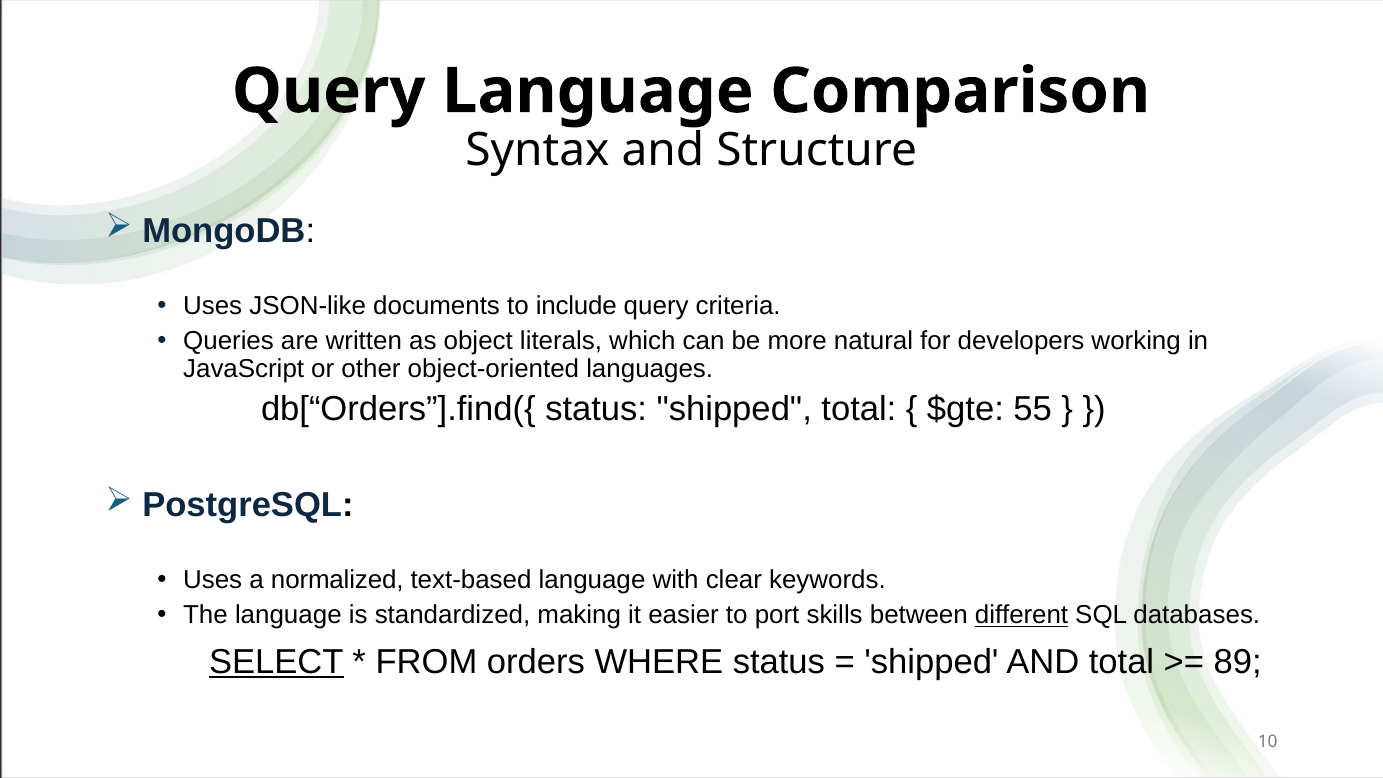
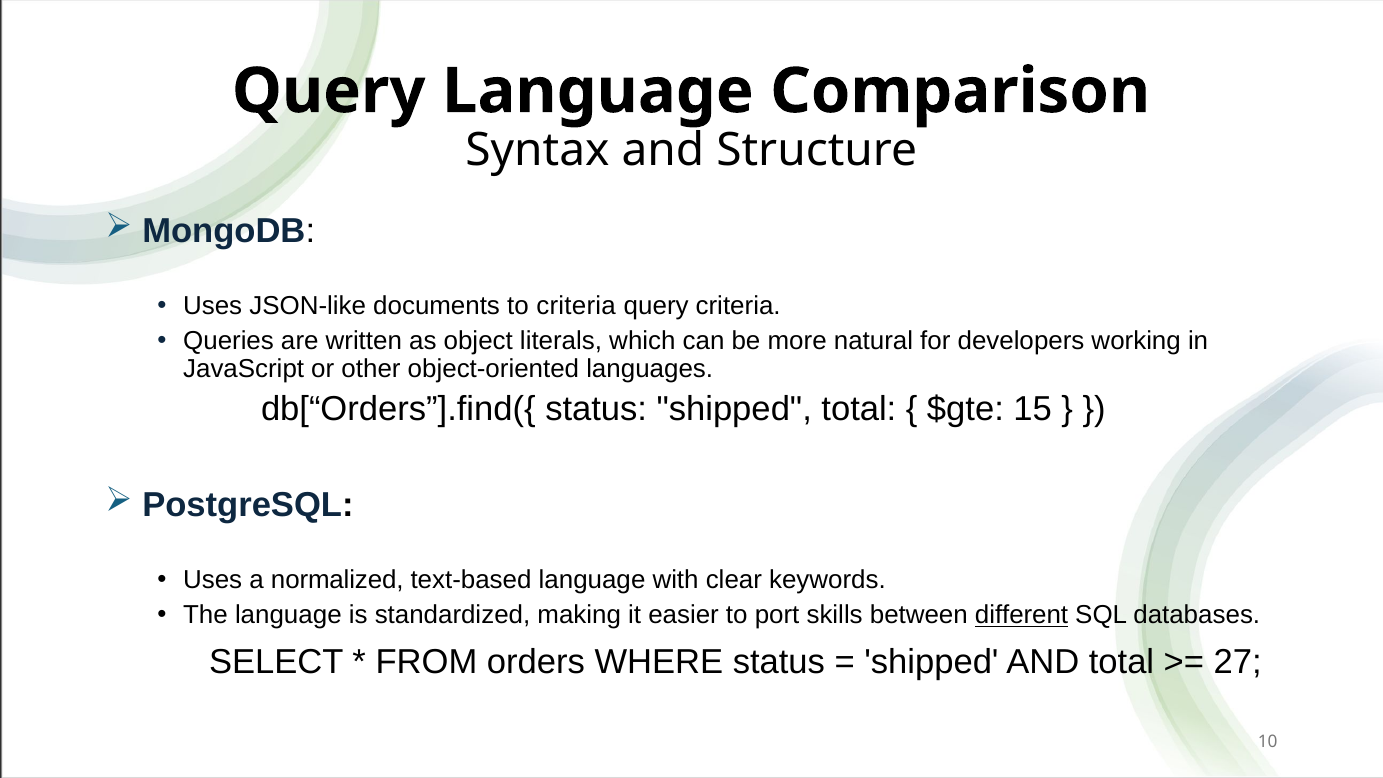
to include: include -> criteria (576, 306)
55: 55 -> 15 (1033, 409)
SELECT underline: present -> none (276, 662)
89: 89 -> 27 (1238, 662)
